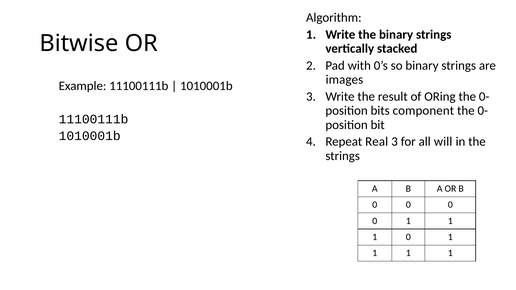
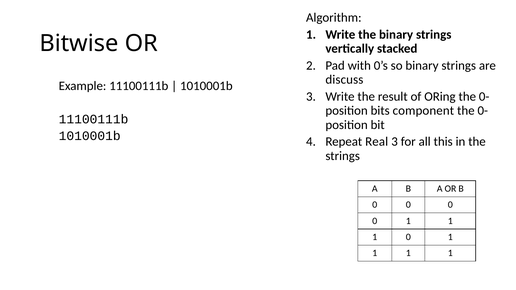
images: images -> discuss (344, 80)
will: will -> this (443, 142)
